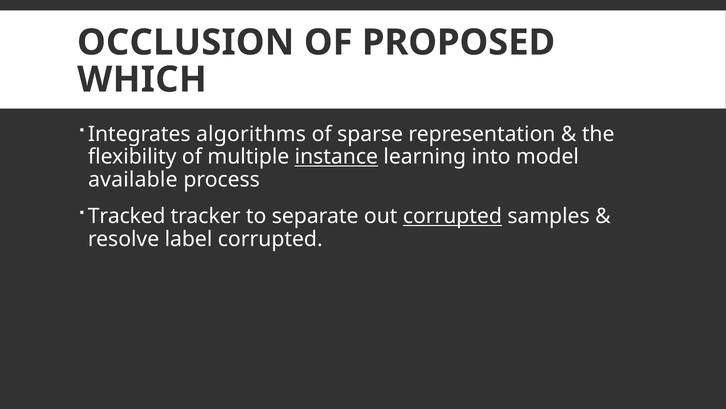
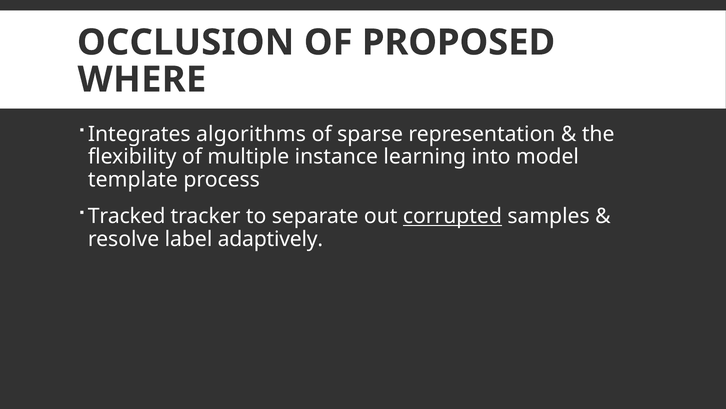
WHICH: WHICH -> WHERE (142, 79)
instance underline: present -> none (336, 157)
available: available -> template (133, 180)
label corrupted: corrupted -> adaptively (270, 239)
